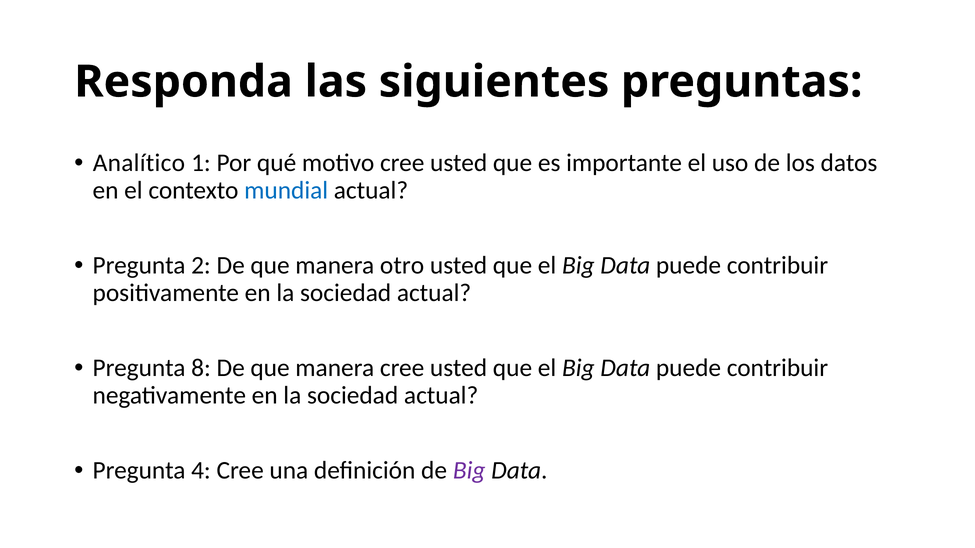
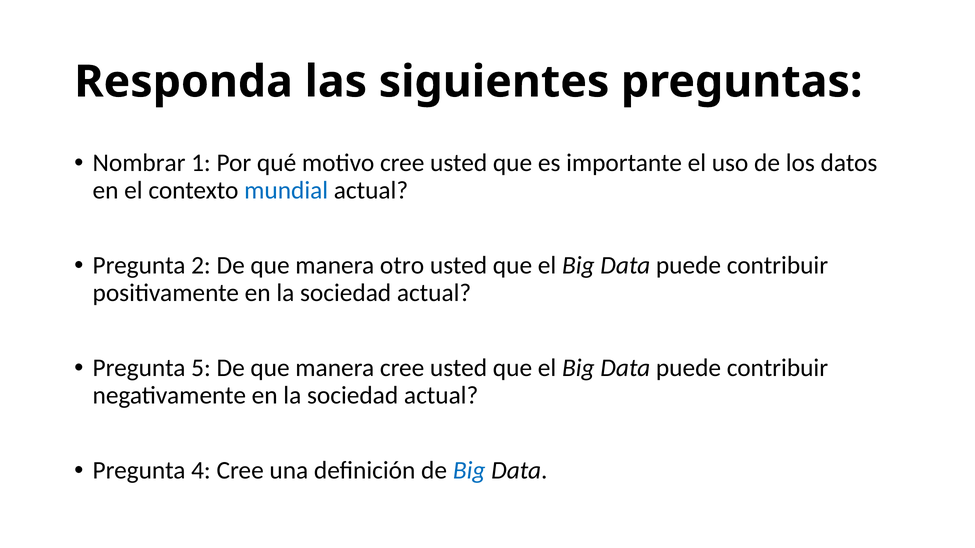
Analítico: Analítico -> Nombrar (139, 163)
8: 8 -> 5 (201, 368)
Big colour: purple -> blue (469, 471)
